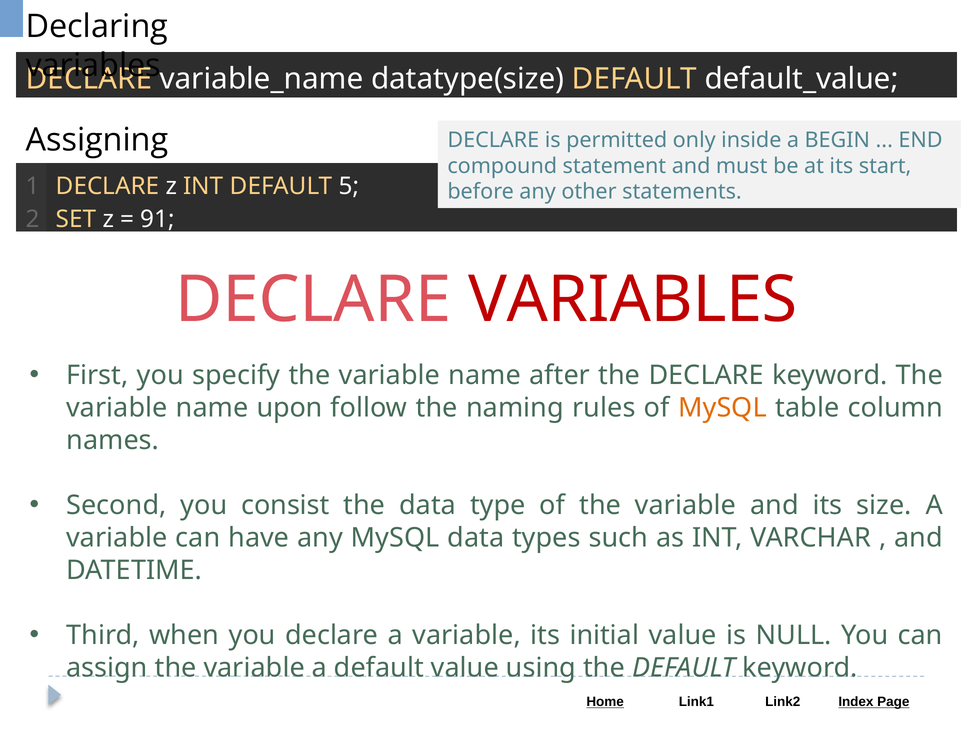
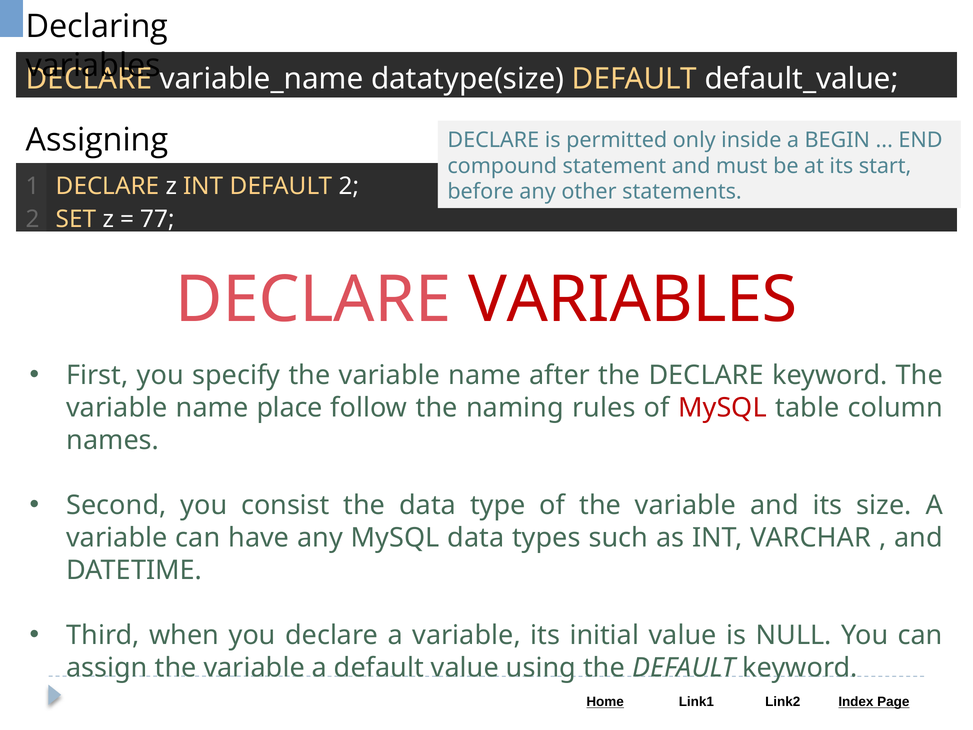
DEFAULT 5: 5 -> 2 (349, 186)
91: 91 -> 77 (157, 219)
upon: upon -> place (290, 408)
MySQL colour: orange -> red (723, 408)
